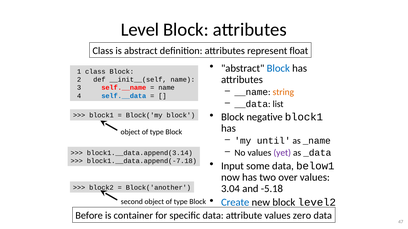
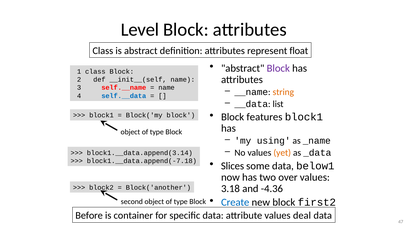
Block colour: blue -> purple (278, 68)
negative: negative -> features (264, 117)
until: until -> using (274, 141)
yet colour: purple -> orange (282, 153)
Input: Input -> Slices (233, 166)
3.04: 3.04 -> 3.18 (230, 189)
-5.18: -5.18 -> -4.36 (272, 189)
level2: level2 -> first2 (317, 203)
zero: zero -> deal (302, 216)
